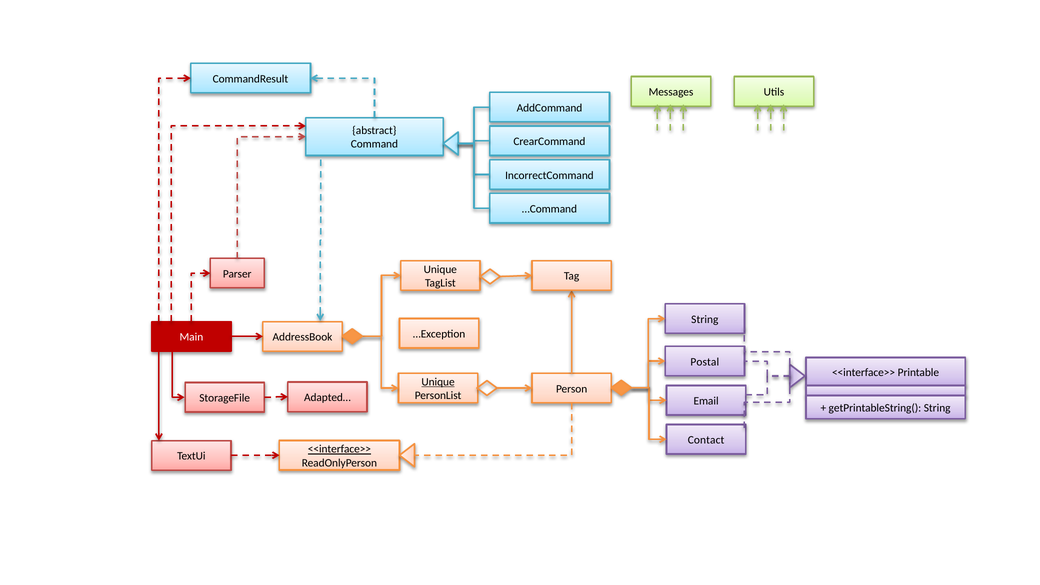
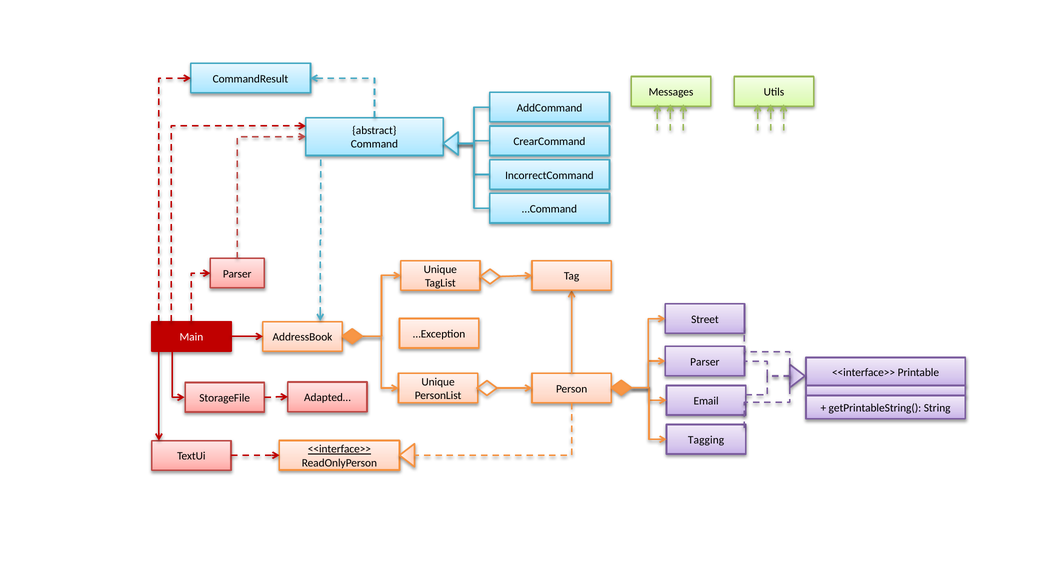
String: String -> Street (705, 319)
Postal: Postal -> Parser (705, 362)
Unique underline: present -> none (438, 382)
Contact: Contact -> Tagging (706, 440)
